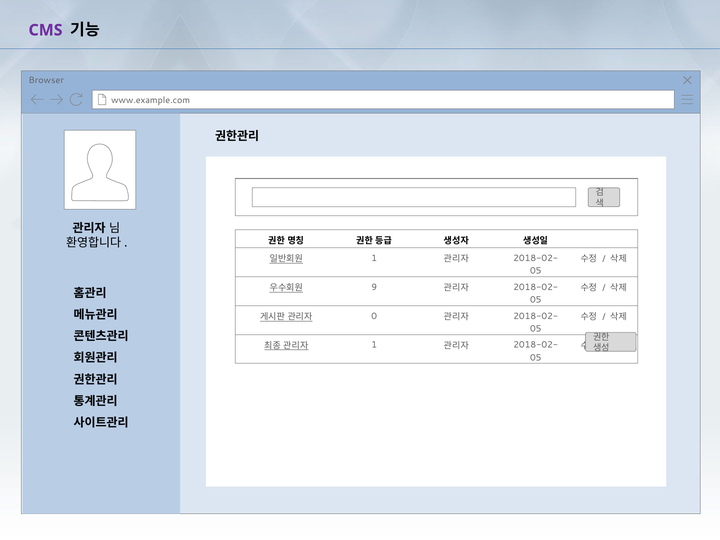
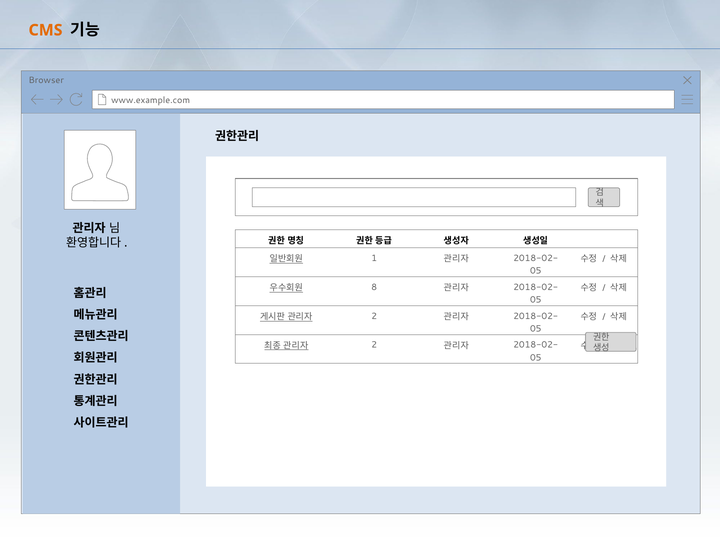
CMS colour: purple -> orange (46, 30)
9: 9 -> 8 (374, 287)
0: 0 -> 2 (374, 316)
1: 1 -> 2 (374, 345)
